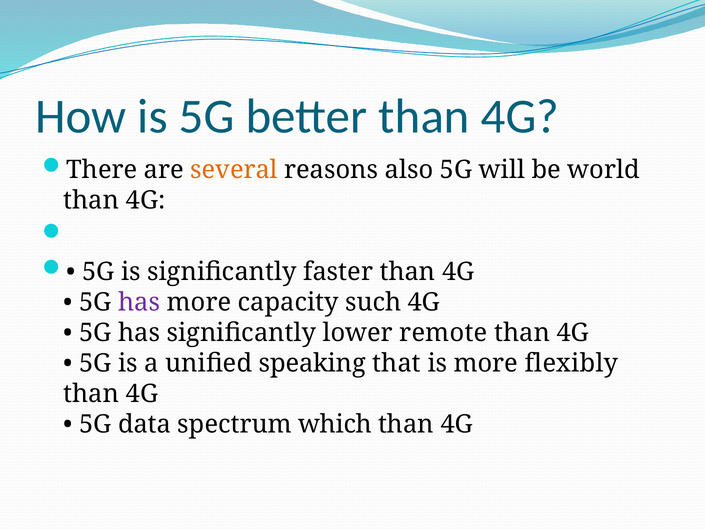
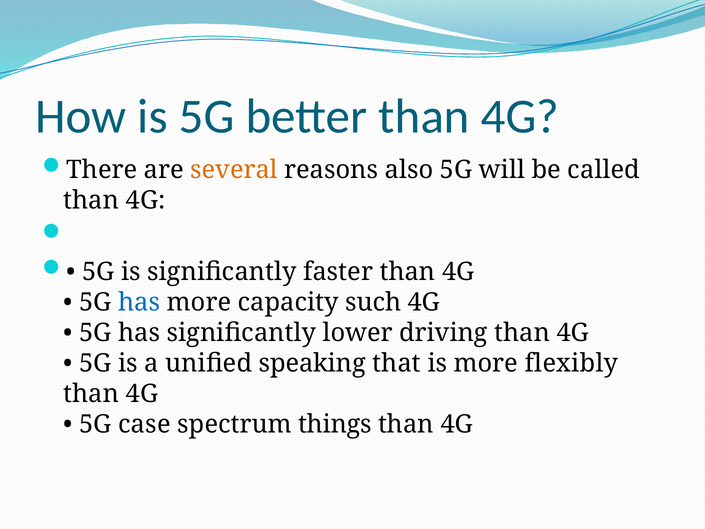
world: world -> called (604, 170)
has colour: purple -> blue (139, 302)
remote: remote -> driving (444, 333)
data: data -> case (144, 424)
which: which -> things (335, 424)
